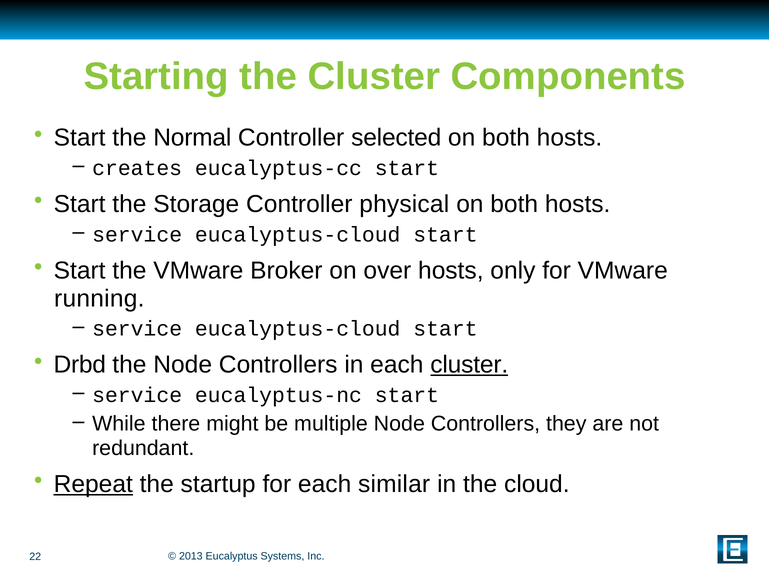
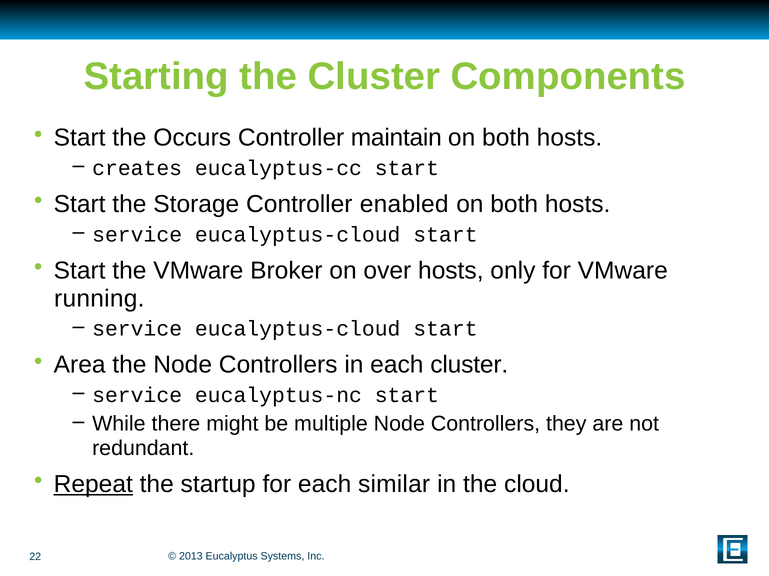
Normal: Normal -> Occurs (192, 138)
selected: selected -> maintain (396, 138)
physical: physical -> enabled (404, 204)
Drbd: Drbd -> Area (80, 365)
cluster underline: present -> none (469, 365)
